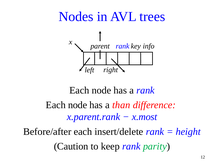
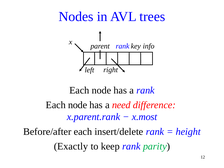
than: than -> need (121, 105)
Caution: Caution -> Exactly (71, 146)
